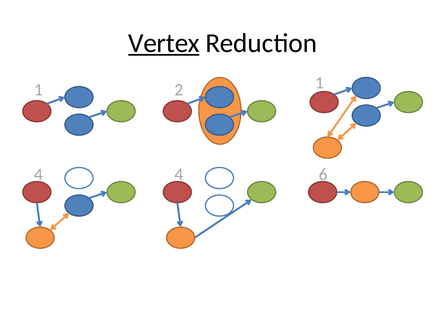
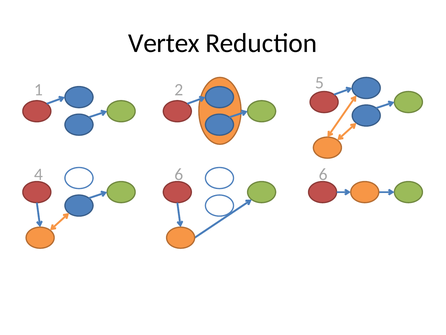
Vertex underline: present -> none (164, 43)
2 1: 1 -> 5 (320, 83)
4 4: 4 -> 6 (179, 174)
